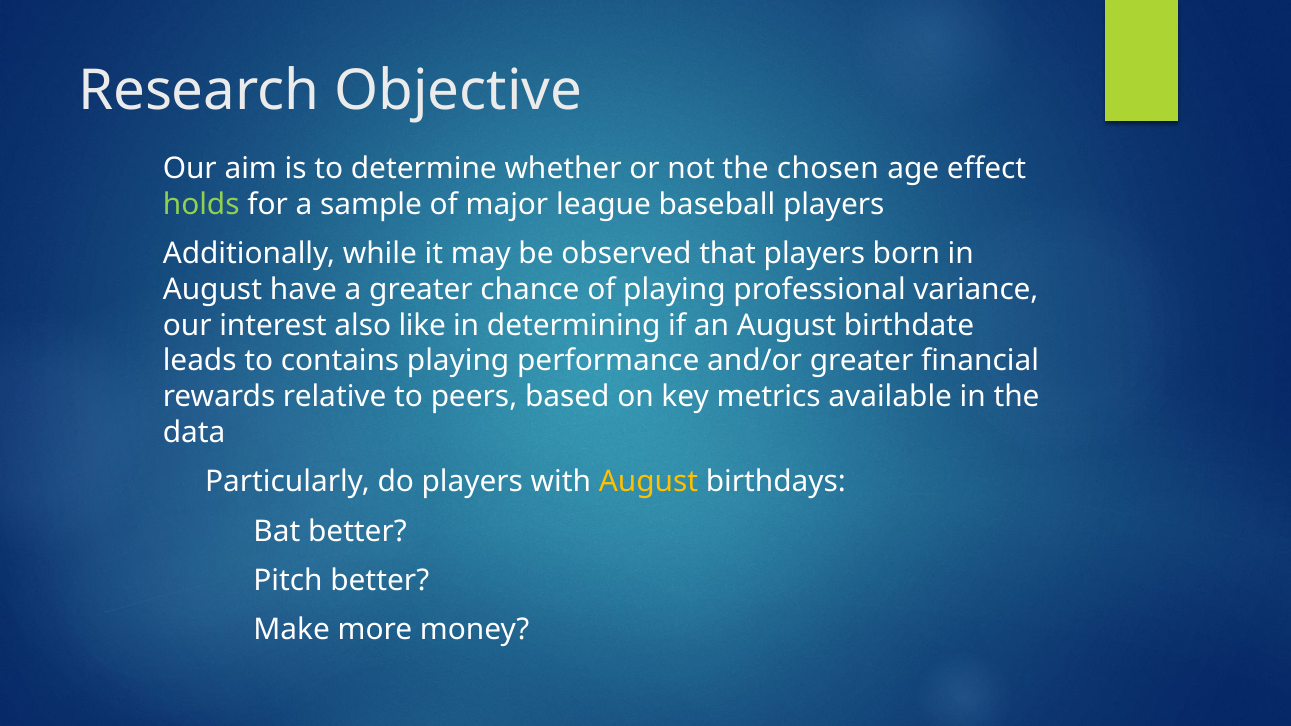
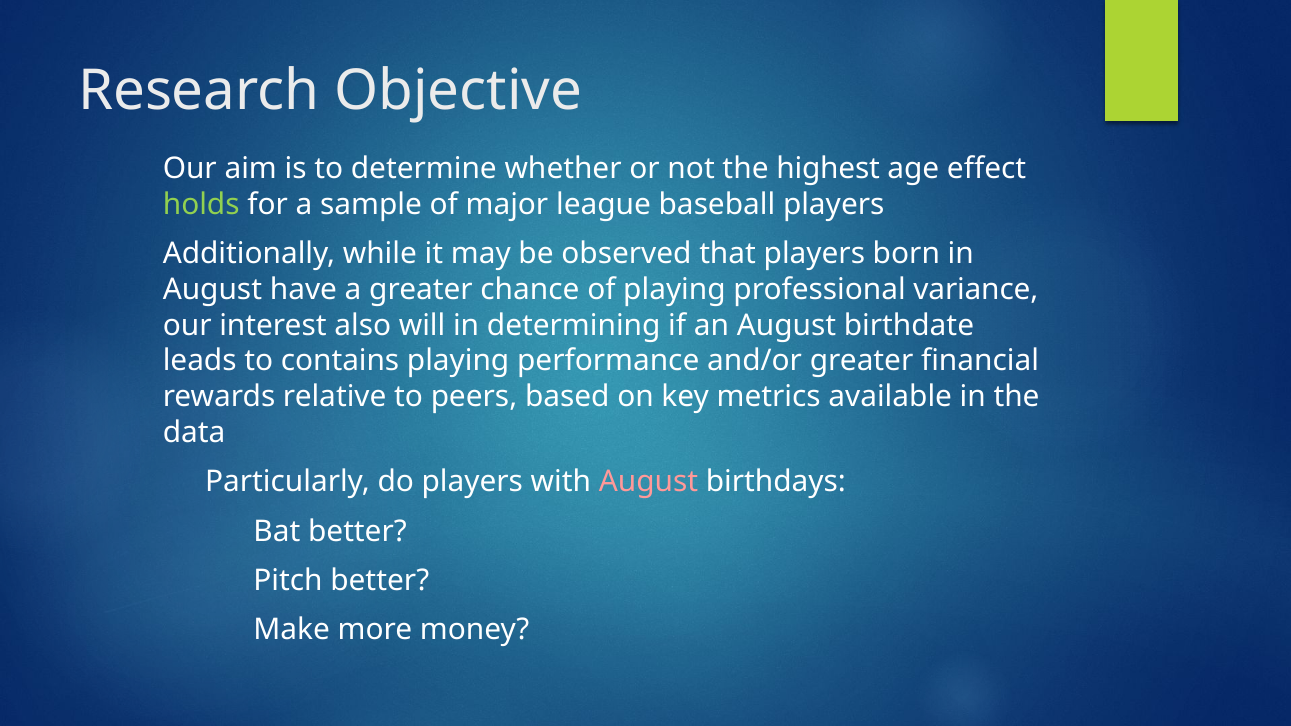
chosen: chosen -> highest (828, 169)
like: like -> will (422, 325)
August colour: yellow -> pink (648, 482)
